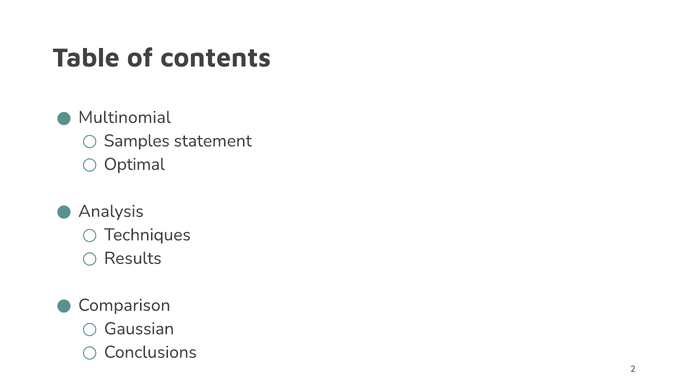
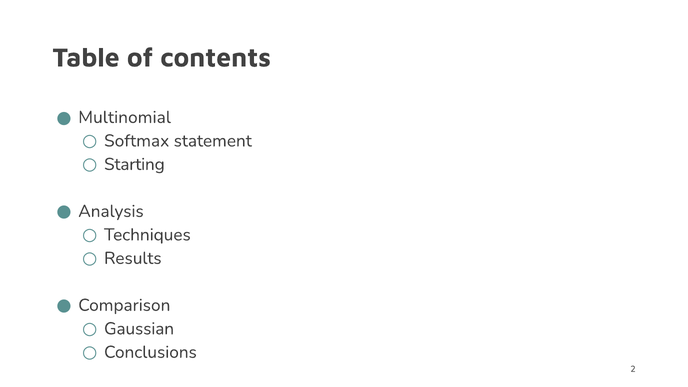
Samples: Samples -> Softmax (137, 141)
Optimal: Optimal -> Starting (134, 164)
